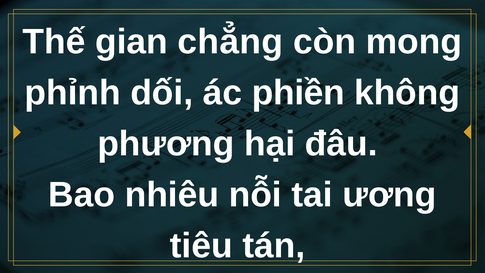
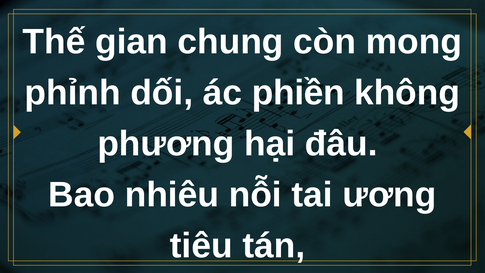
chẳng: chẳng -> chung (231, 42)
